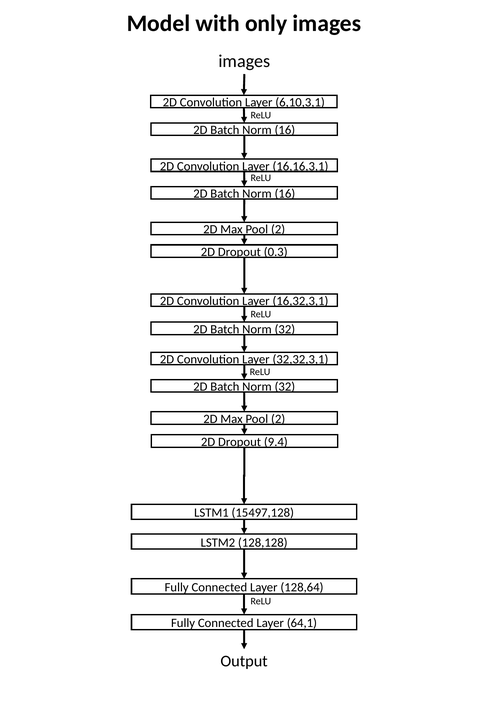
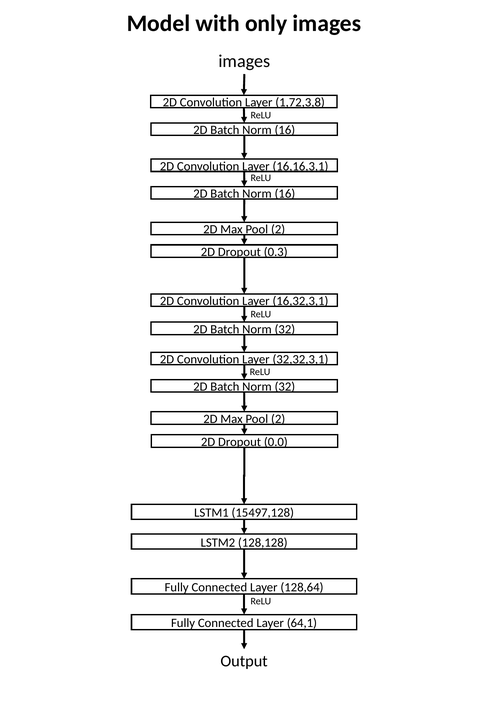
6,10,3,1: 6,10,3,1 -> 1,72,3,8 (300, 102)
9.4: 9.4 -> 0.0 (276, 441)
